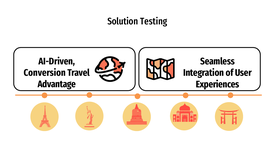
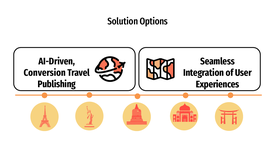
Testing: Testing -> Options (154, 21)
Advantage: Advantage -> Publishing (57, 84)
